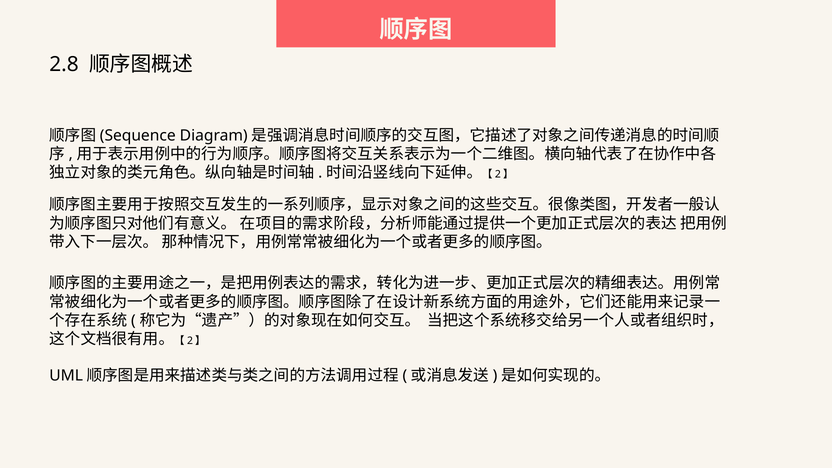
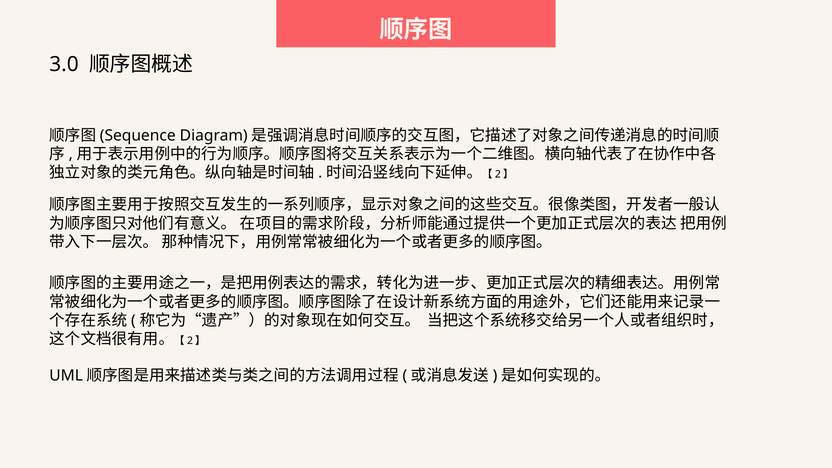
2.8: 2.8 -> 3.0 (64, 64)
